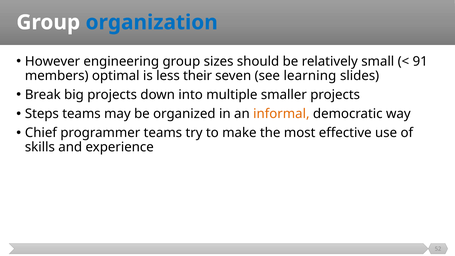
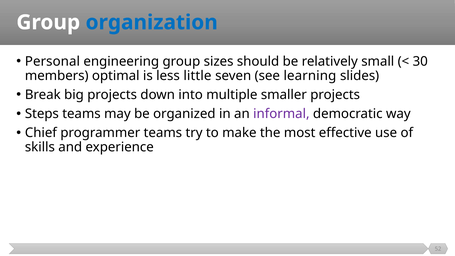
However: However -> Personal (52, 61)
91: 91 -> 30 (420, 61)
their: their -> little (197, 76)
informal colour: orange -> purple (281, 114)
